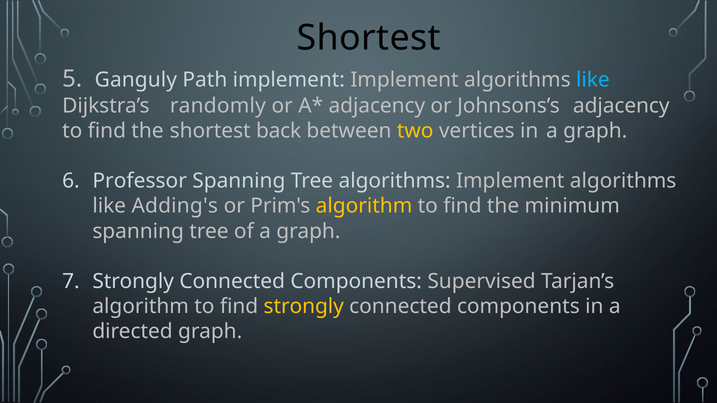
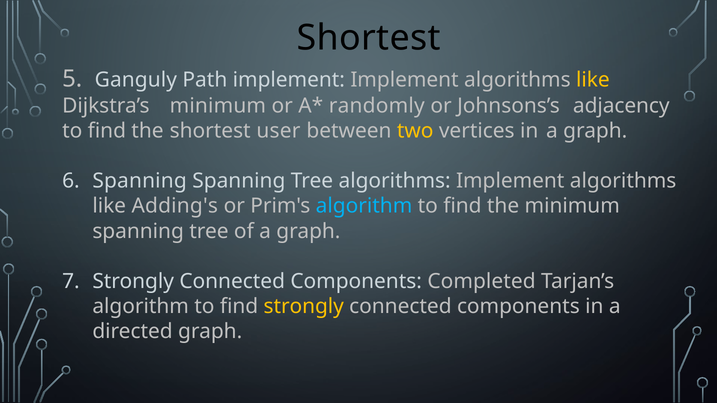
like colour: light blue -> yellow (593, 80)
Dijkstra’s randomly: randomly -> minimum (218, 106)
adjacency: adjacency -> randomly (377, 106)
back: back -> user (278, 131)
Professor: Professor -> Spanning (140, 181)
algorithm colour: yellow -> light blue (364, 206)
Supervised: Supervised -> Completed (482, 282)
